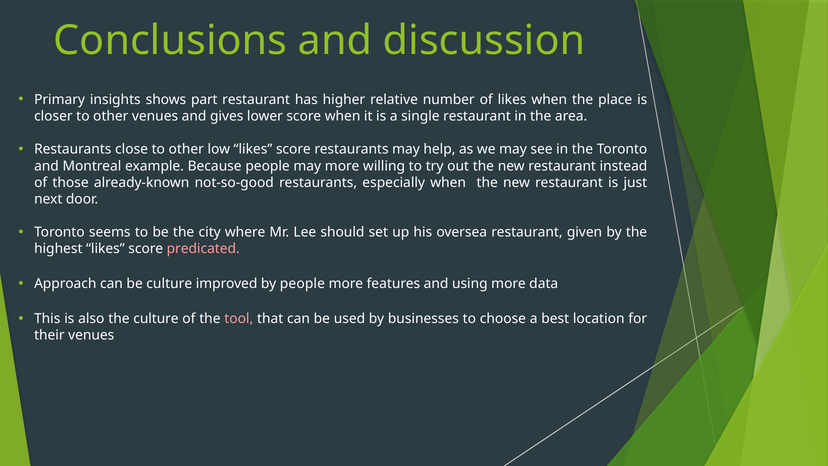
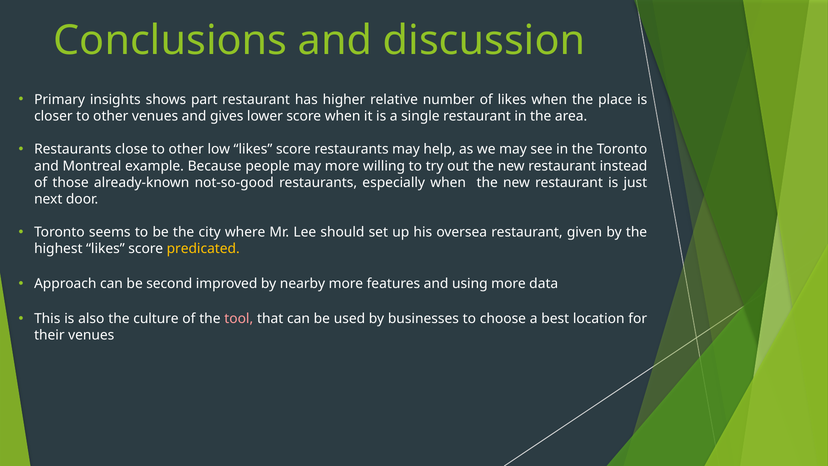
predicated colour: pink -> yellow (203, 249)
be culture: culture -> second (169, 284)
by people: people -> nearby (302, 284)
